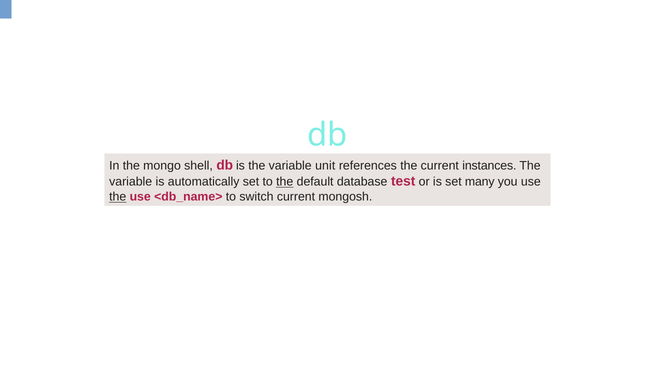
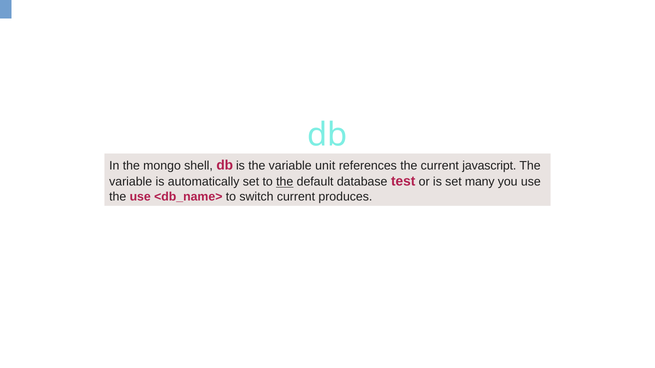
instances: instances -> javascript (489, 166)
the underline: present -> none (118, 197)
mongosh: mongosh -> produces (345, 197)
